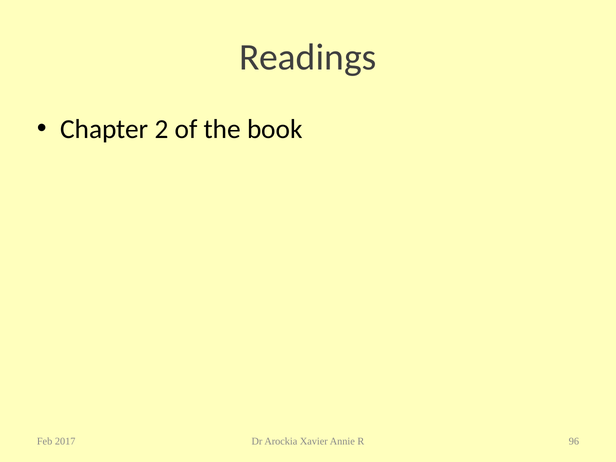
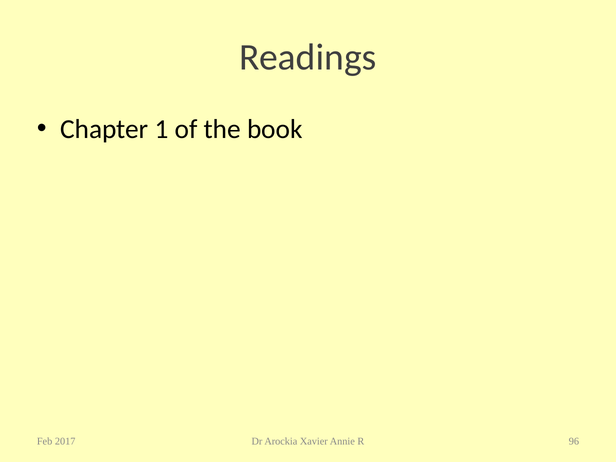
2: 2 -> 1 (162, 129)
